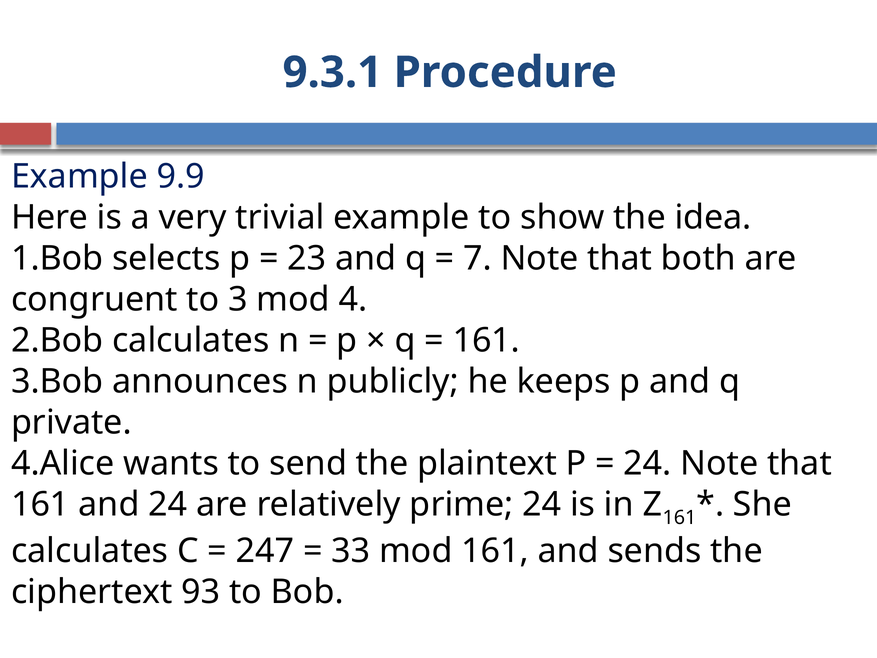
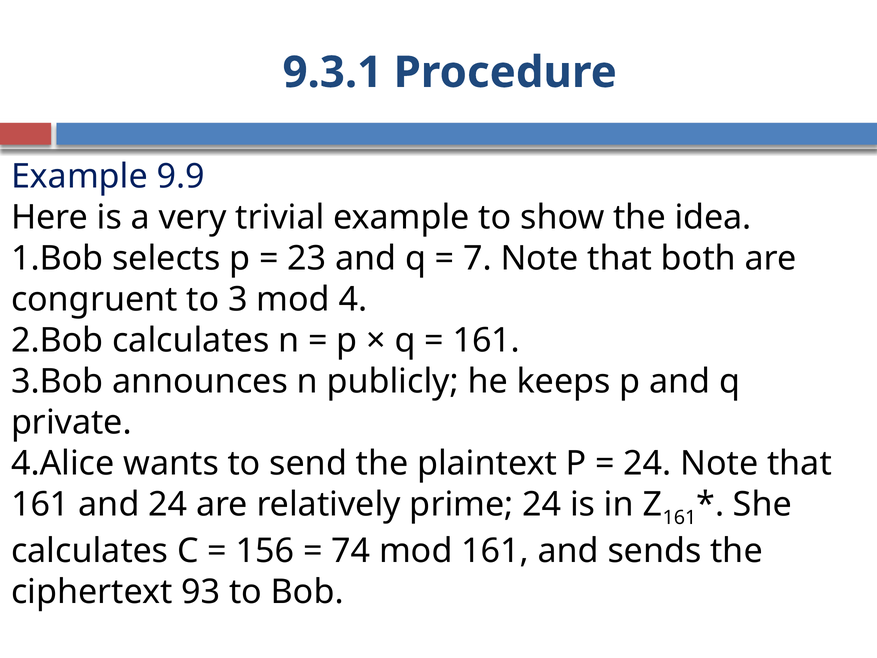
247: 247 -> 156 (265, 551)
33: 33 -> 74 (351, 551)
